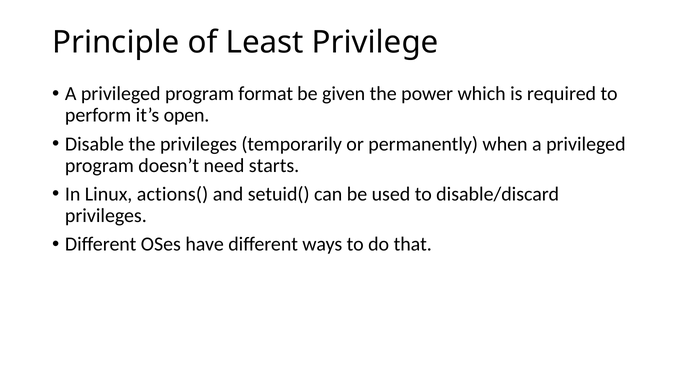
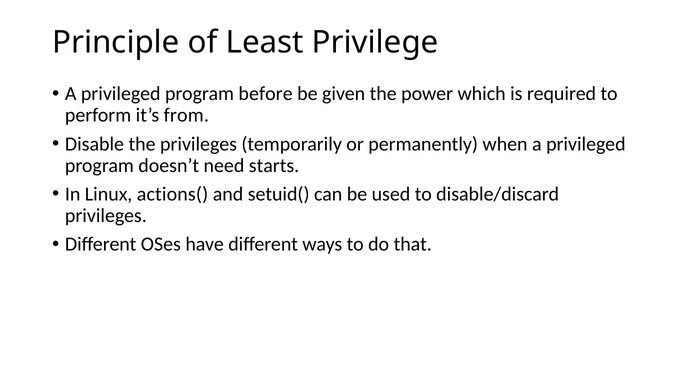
format: format -> before (266, 94)
open: open -> from (186, 115)
